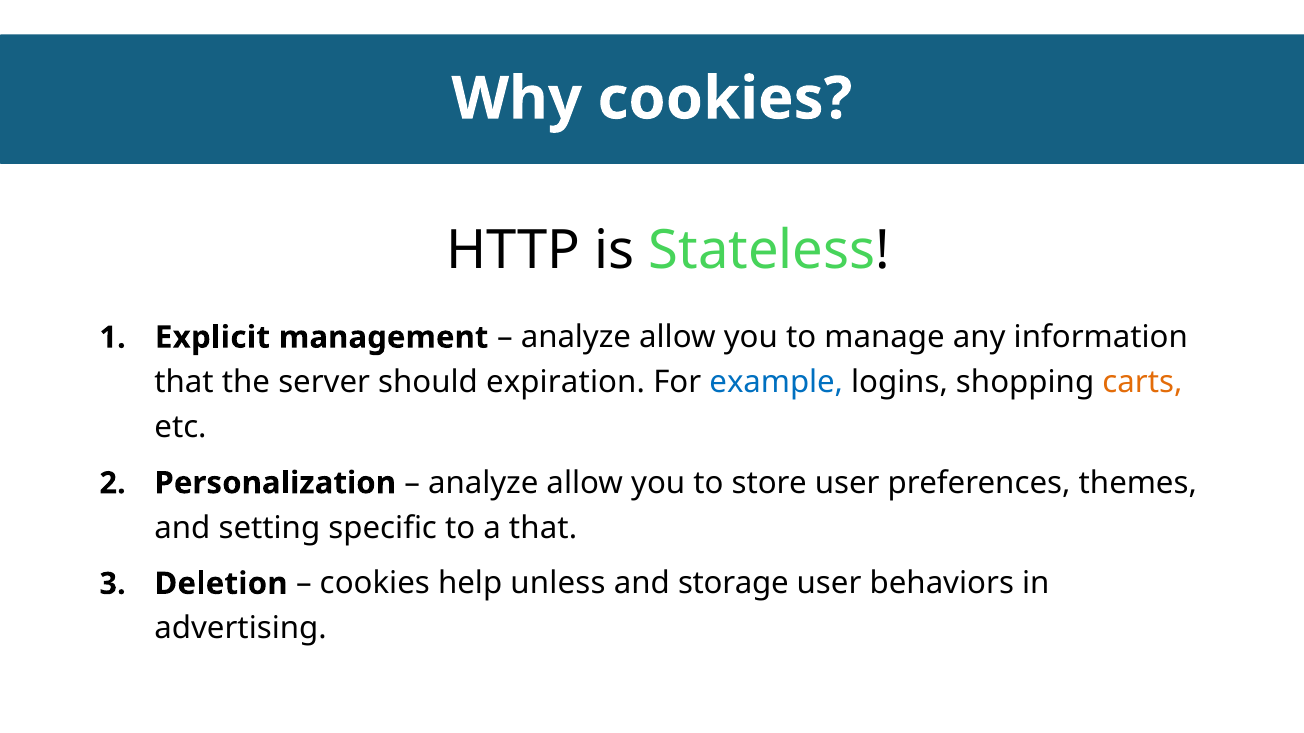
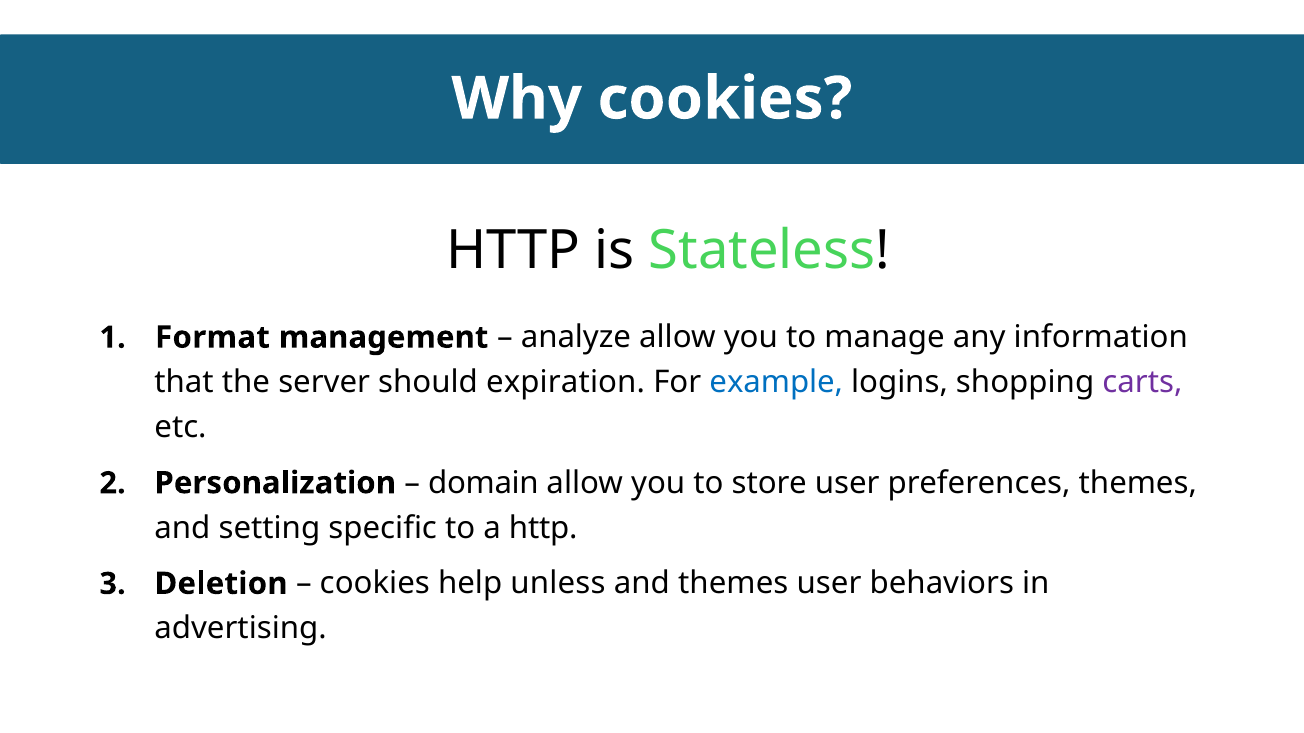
Explicit: Explicit -> Format (212, 338)
carts colour: orange -> purple (1142, 383)
analyze: analyze -> domain (483, 483)
a that: that -> http (543, 528)
and storage: storage -> themes (733, 584)
